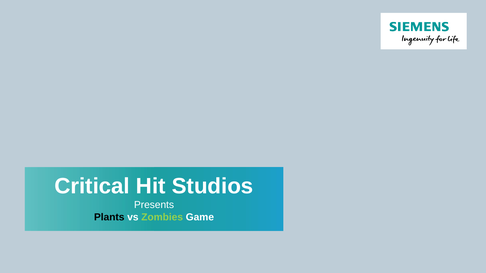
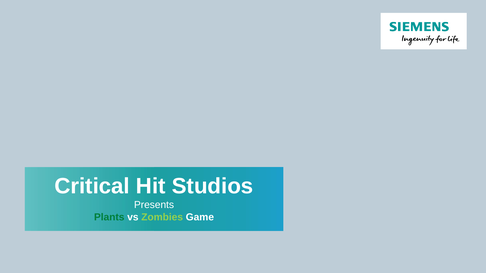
Plants colour: black -> green (109, 217)
